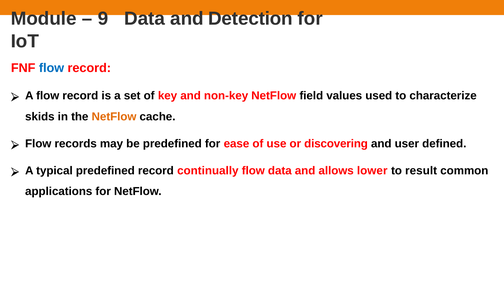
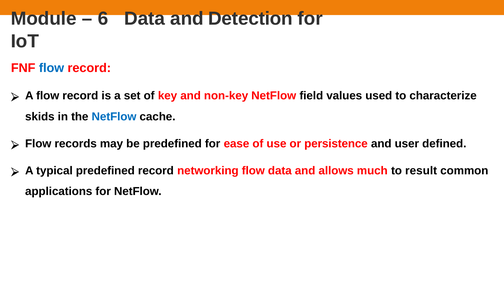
9: 9 -> 6 (103, 19)
NetFlow colour: orange -> blue (114, 117)
discovering: discovering -> persistence (336, 144)
continually: continually -> networking (208, 171)
lower: lower -> much (372, 171)
